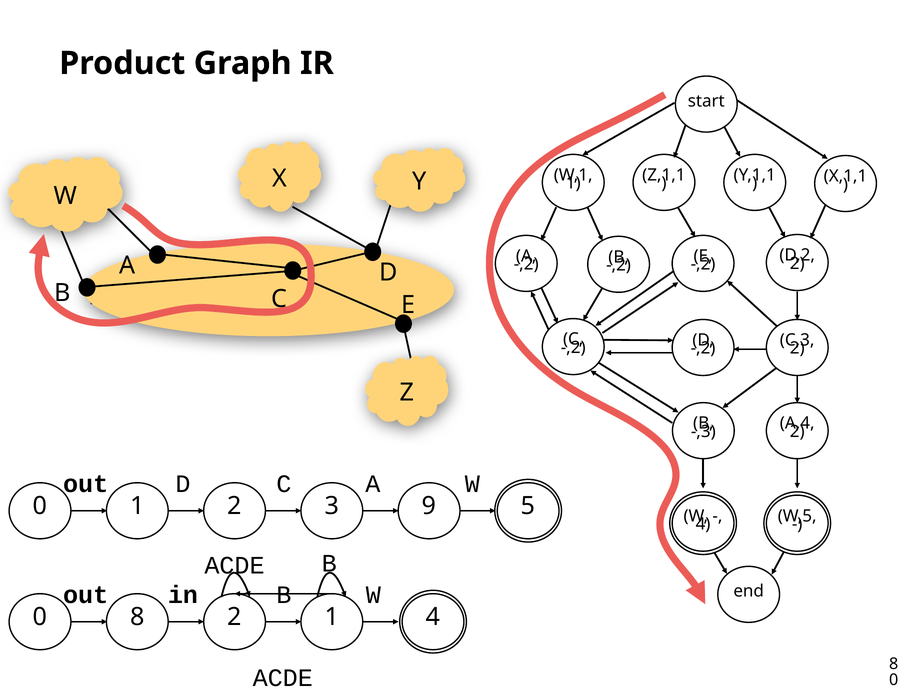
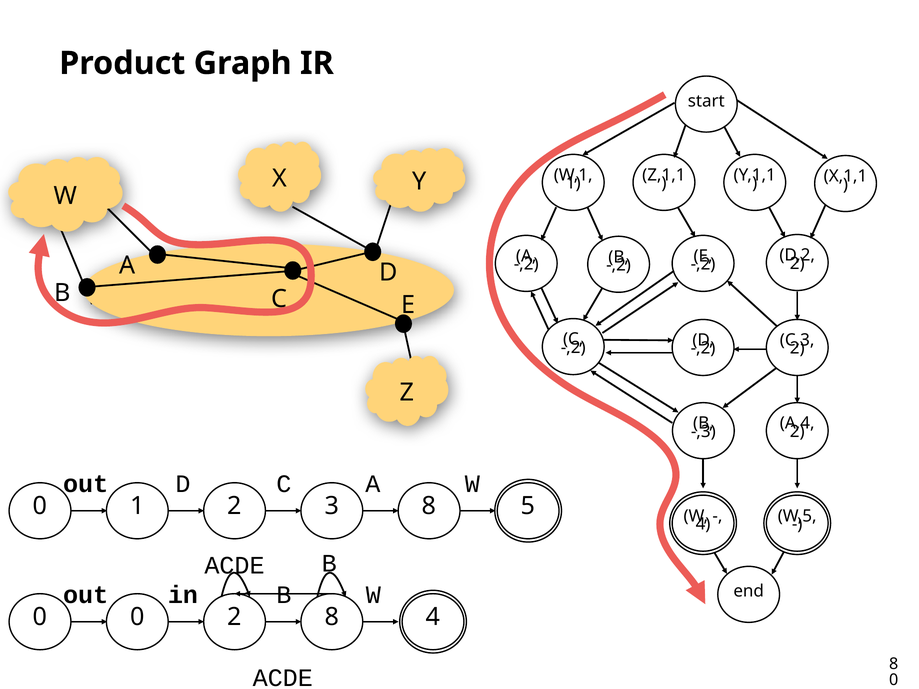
3 9: 9 -> 8 (429, 506)
0 8: 8 -> 0 (137, 617)
2 1: 1 -> 8 (332, 617)
